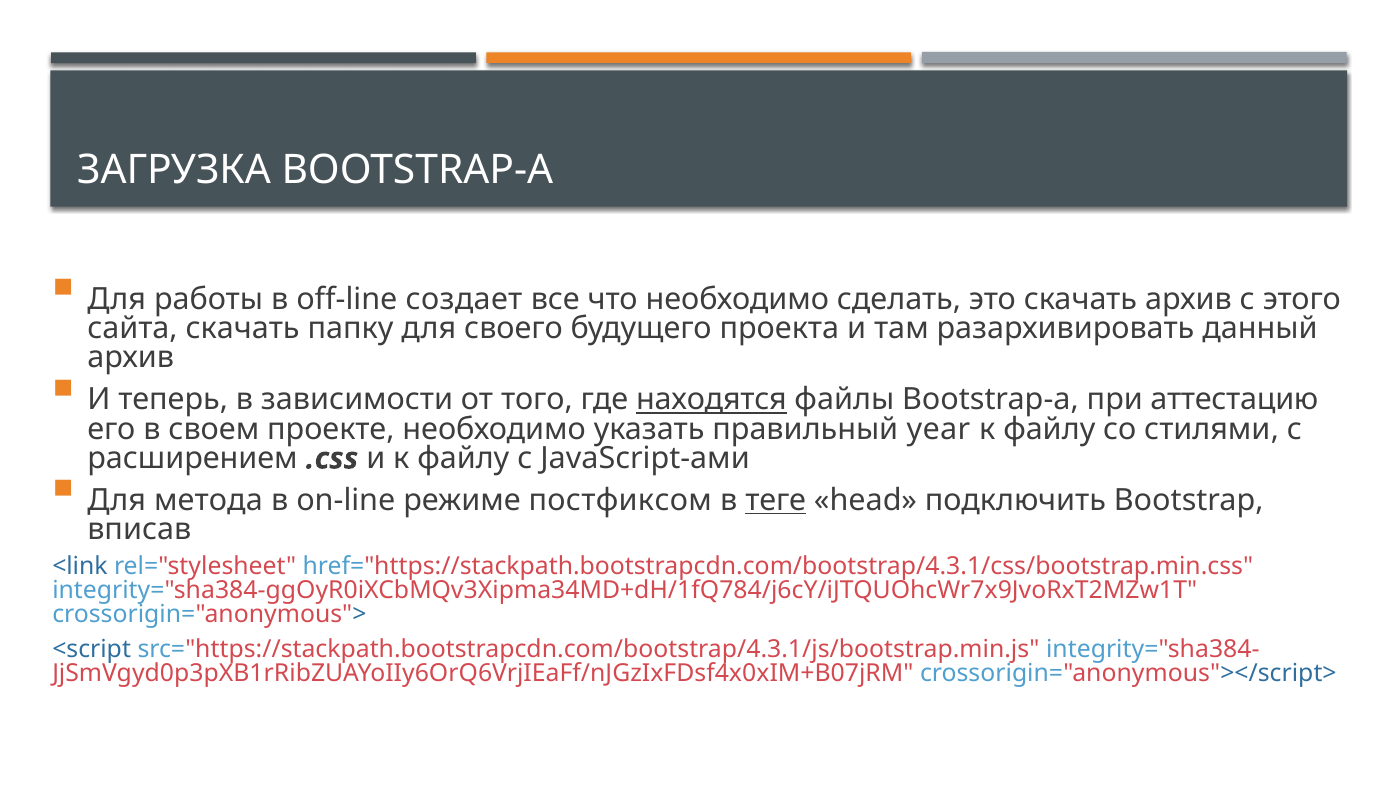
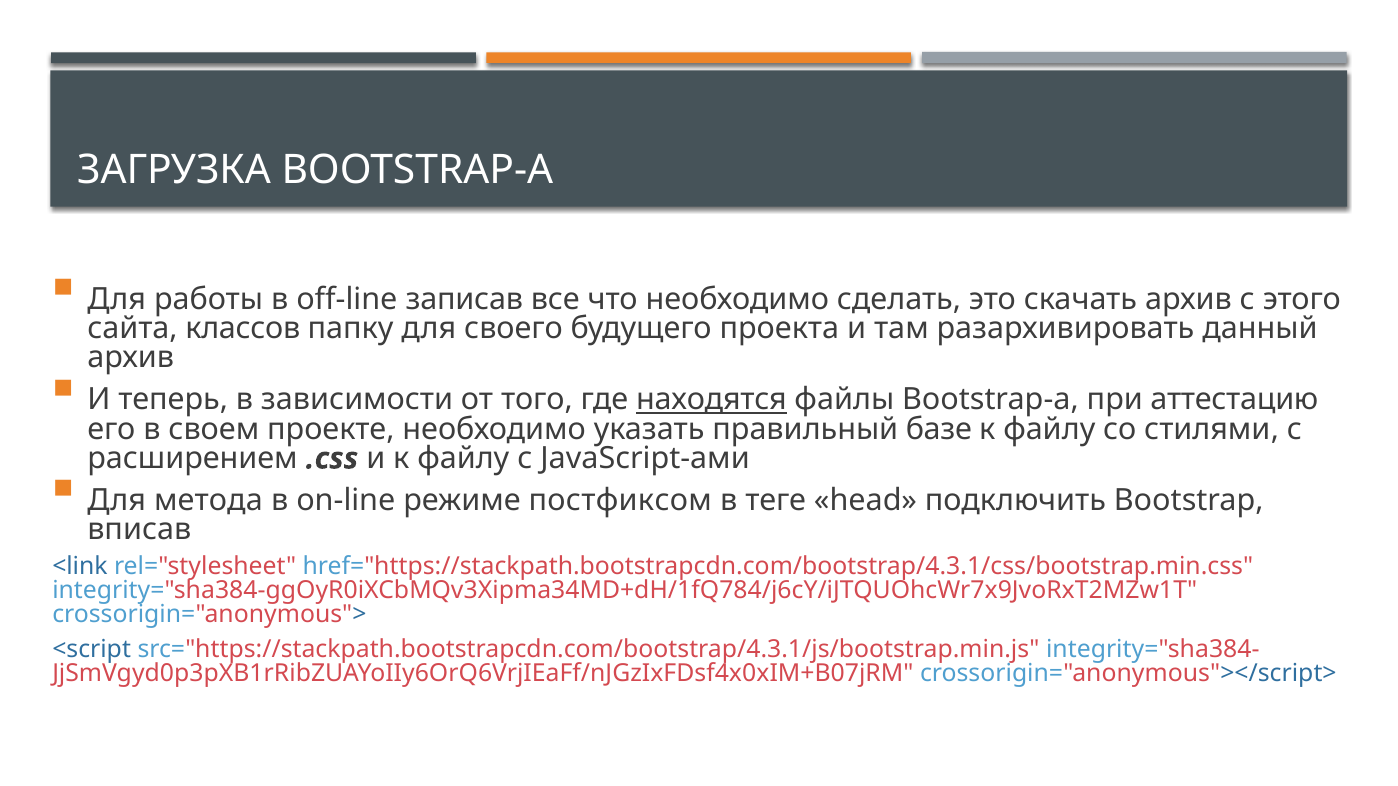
создает: создает -> записав (464, 299)
сайта скачать: скачать -> классов (243, 329)
year: year -> базе (939, 429)
теге underline: present -> none (776, 501)
